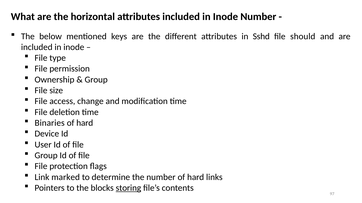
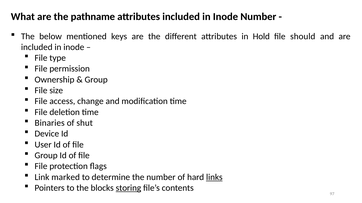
horizontal: horizontal -> pathname (93, 17)
Sshd: Sshd -> Hold (261, 36)
hard: hard -> shut (85, 123)
links underline: none -> present (214, 178)
